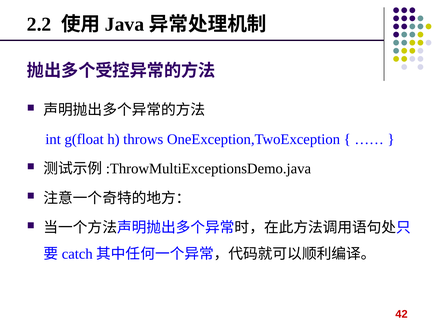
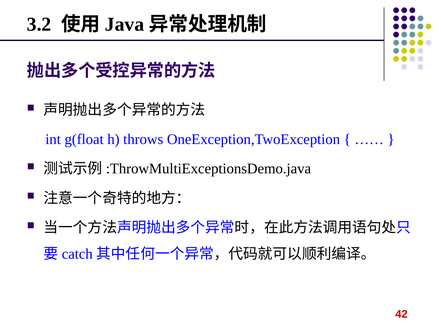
2.2: 2.2 -> 3.2 (39, 24)
